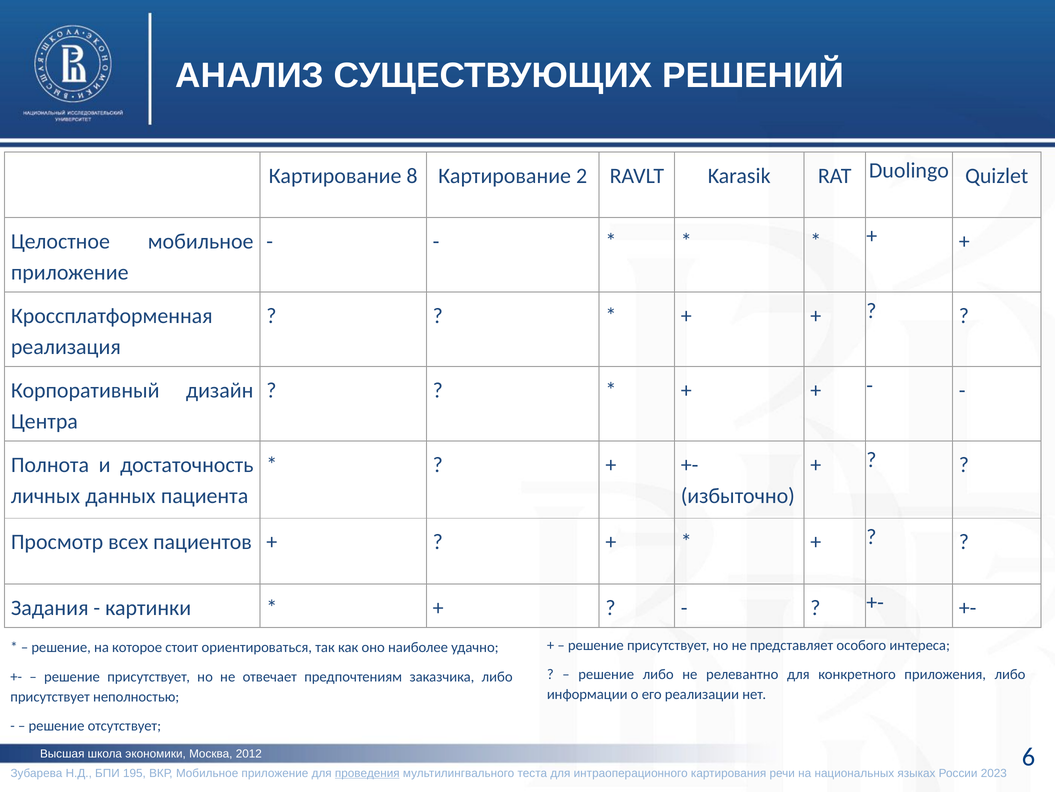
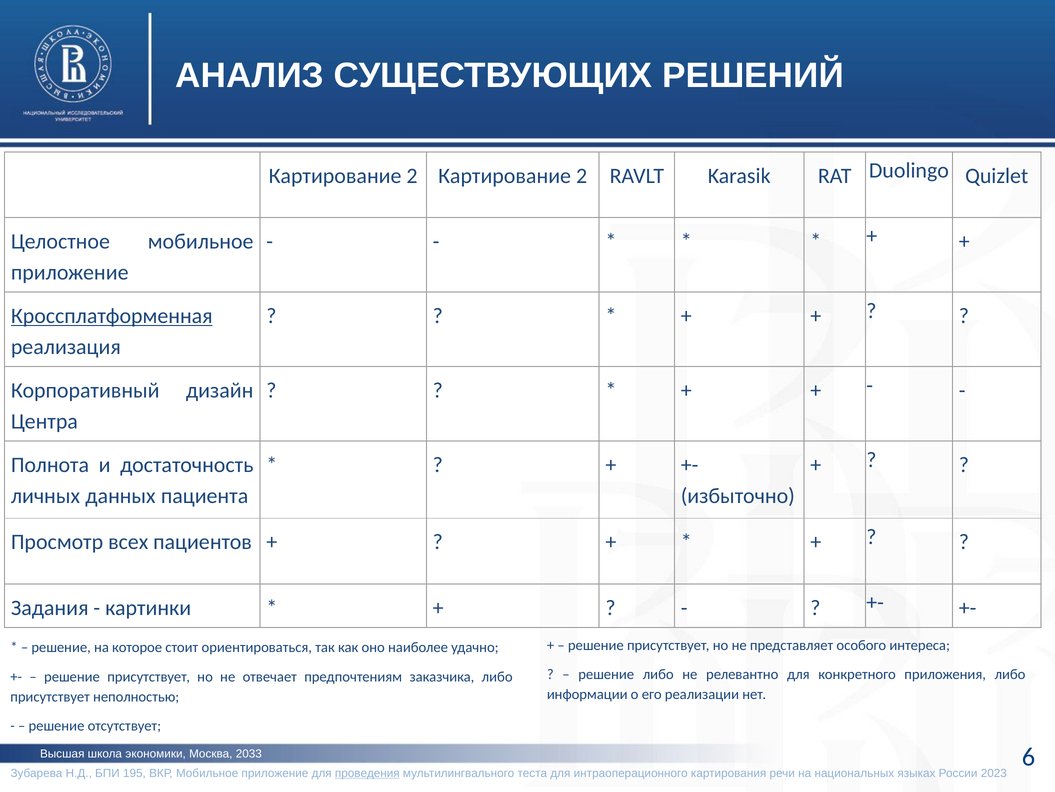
8: 8 -> 2 (412, 176)
Кроссплатформенная underline: none -> present (112, 316)
2012: 2012 -> 2033 (249, 753)
